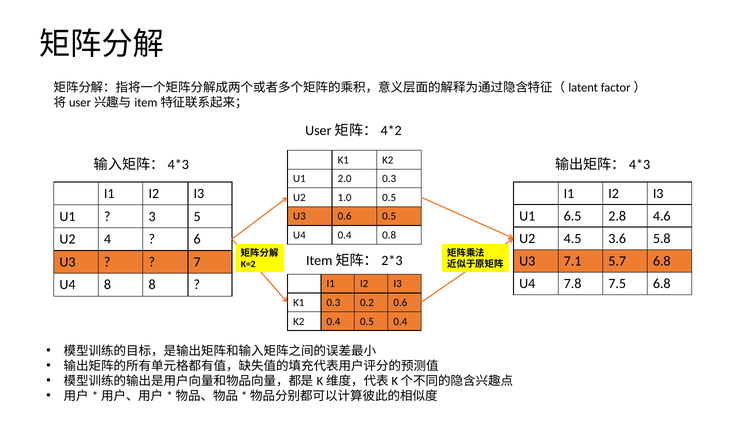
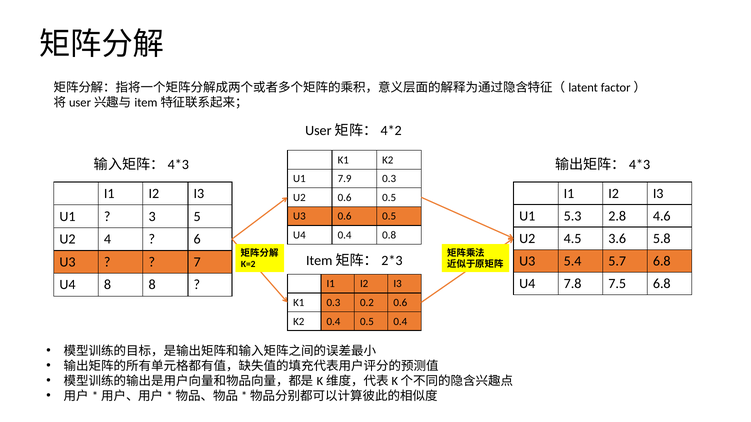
2.0: 2.0 -> 7.9 (345, 179)
U2 1.0: 1.0 -> 0.6 (345, 198)
6.5: 6.5 -> 5.3 (573, 216)
7.1: 7.1 -> 5.4 (573, 261)
